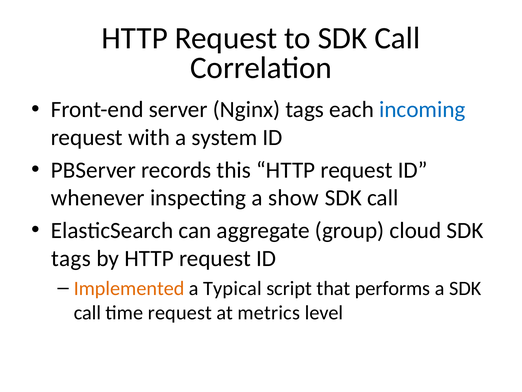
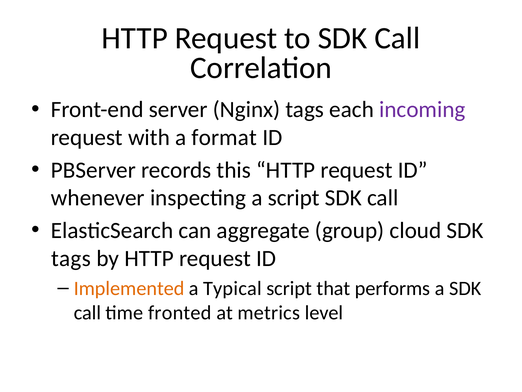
incoming colour: blue -> purple (422, 110)
system: system -> format (224, 137)
a show: show -> script (294, 198)
time request: request -> fronted (180, 312)
